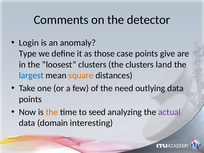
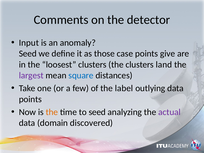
Login: Login -> Input (29, 43)
Type: Type -> Seed (28, 54)
largest colour: blue -> purple (31, 75)
square colour: orange -> blue (81, 75)
need: need -> label (124, 88)
interesting: interesting -> discovered (91, 123)
